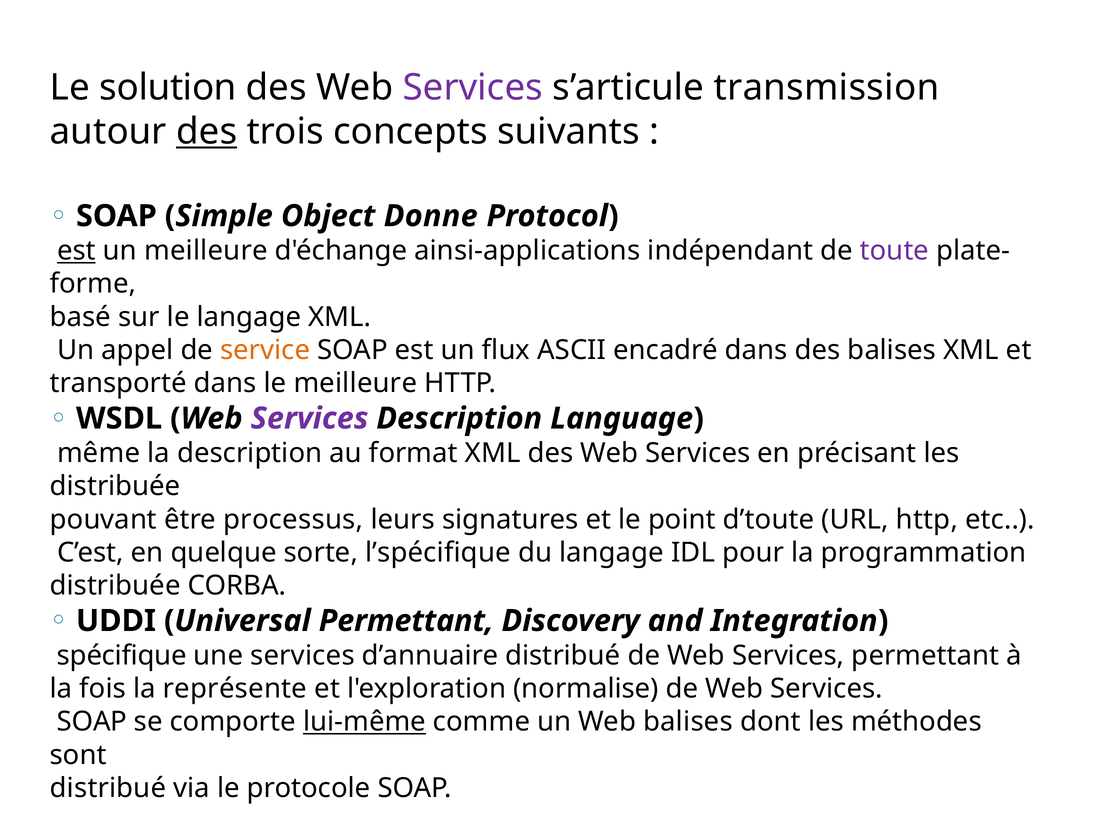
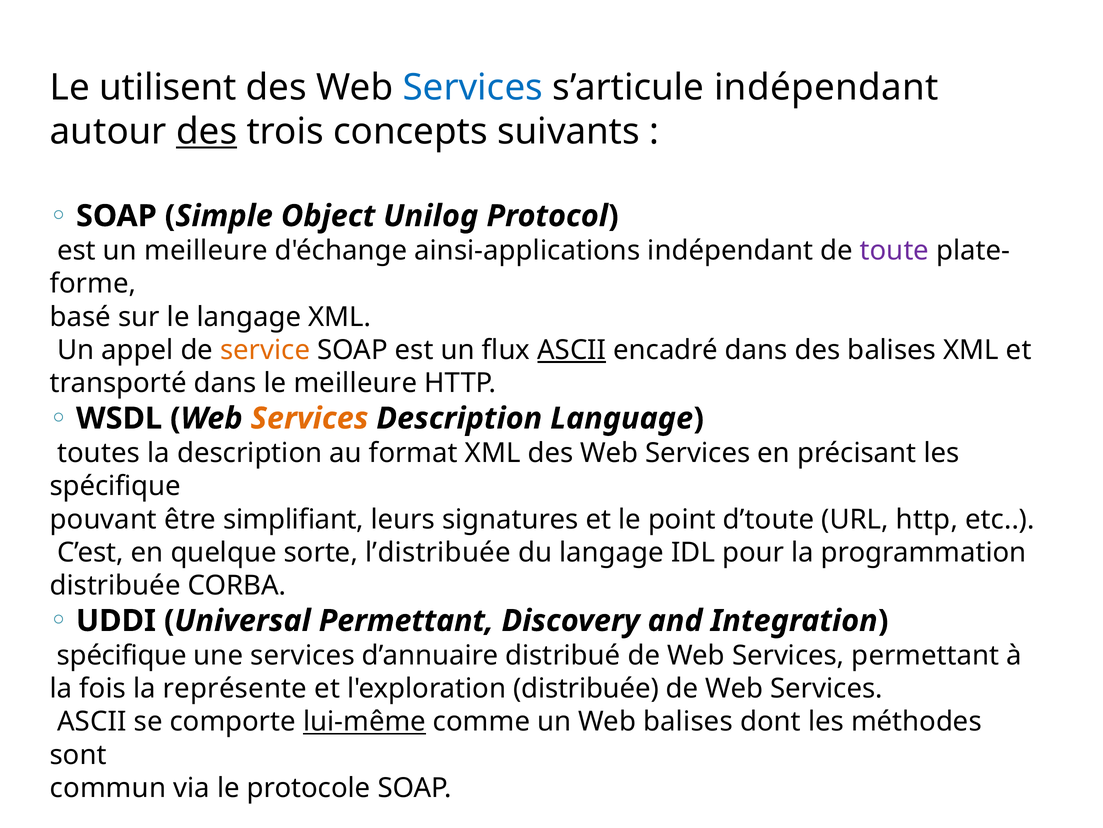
solution: solution -> utilisent (168, 88)
Services colour: purple -> blue (473, 88)
s’articule transmission: transmission -> indépendant (826, 88)
Donne: Donne -> Unilog (431, 216)
est underline: present -> none (76, 251)
ASCII underline: none -> present (572, 350)
Services colour: purple -> orange (310, 418)
même: même -> toutes (99, 453)
distribuée: distribuée -> spécifique (115, 486)
processus: processus -> simplifiant (294, 519)
l’spécifique: l’spécifique -> l’distribuée (438, 552)
l'exploration normalise: normalise -> distribuée (586, 688)
SOAP: SOAP -> ASCII (92, 721)
distribué: distribué -> commun (108, 787)
